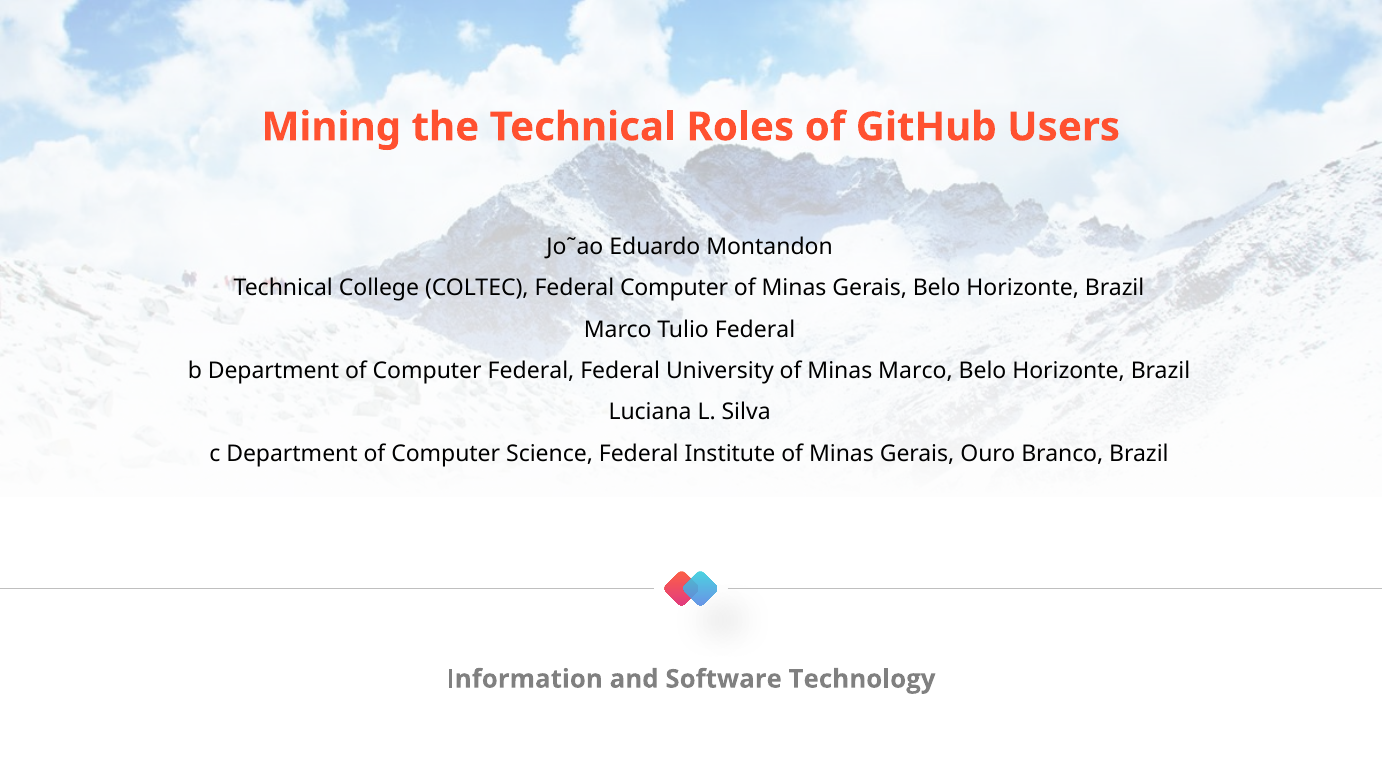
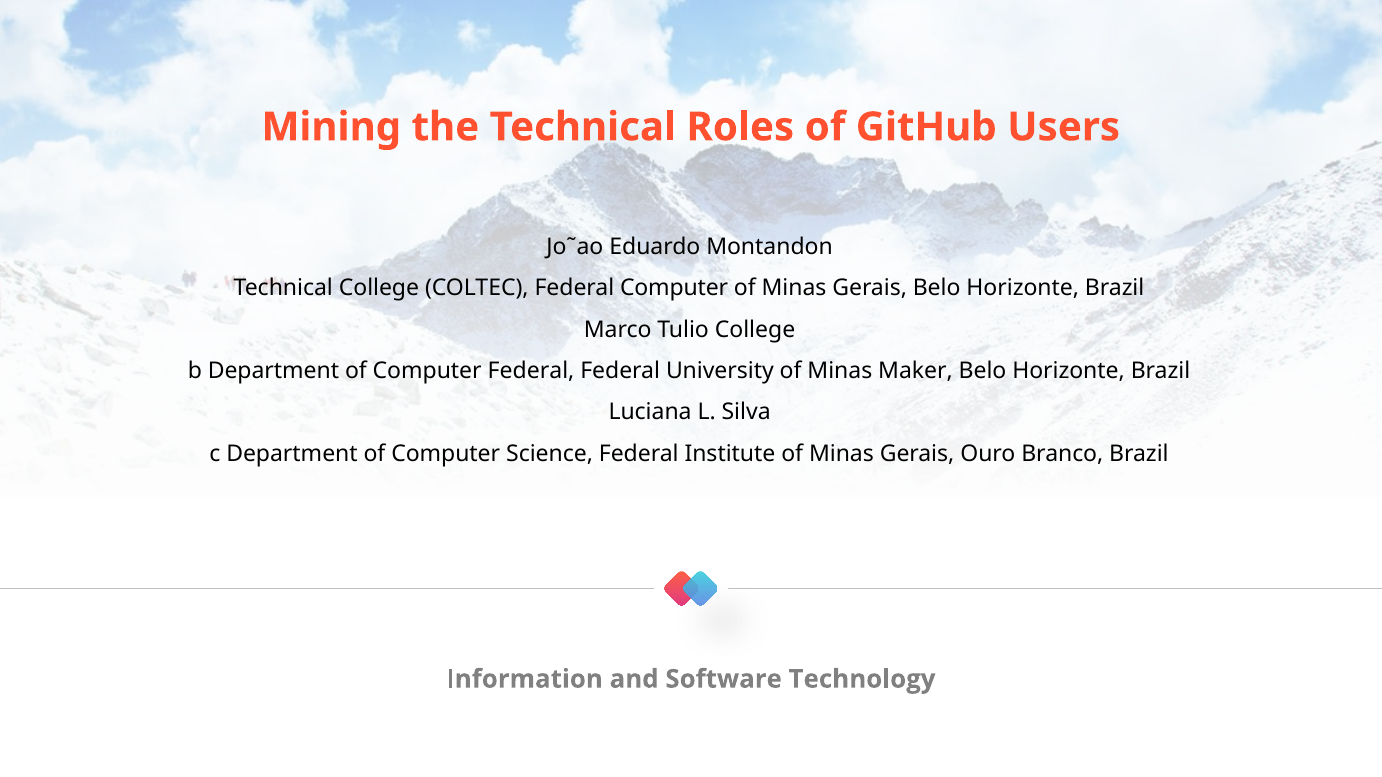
Tulio Federal: Federal -> College (755, 330)
Minas Marco: Marco -> Maker (915, 371)
